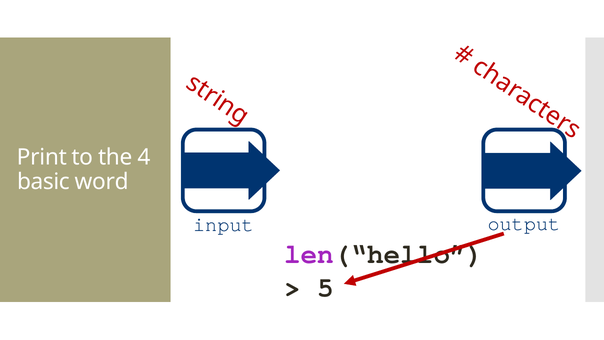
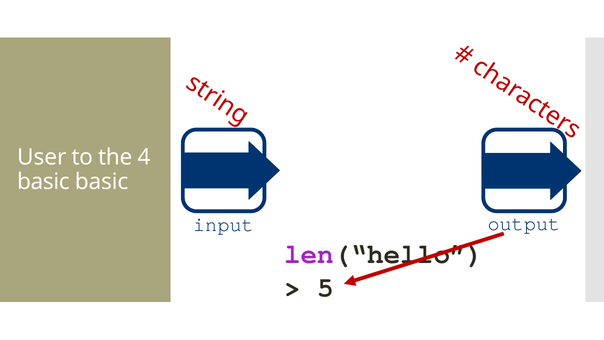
Print: Print -> User (42, 157)
basic word: word -> basic (102, 182)
